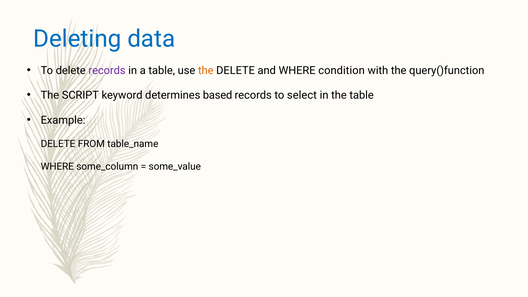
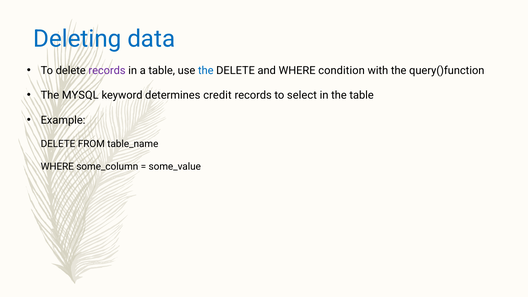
the colour: orange -> blue (206, 70)
SCRIPT: SCRIPT -> MYSQL (80, 95)
based: based -> credit (217, 95)
